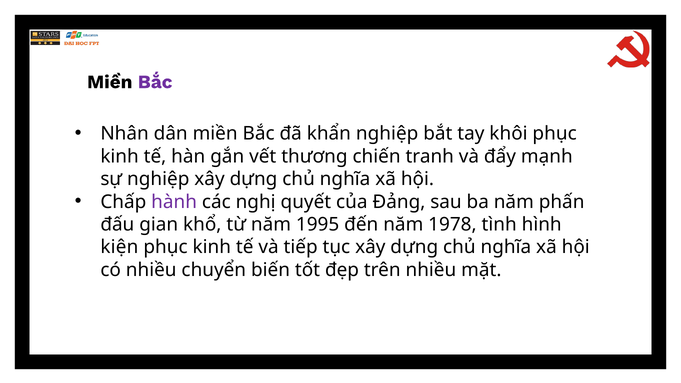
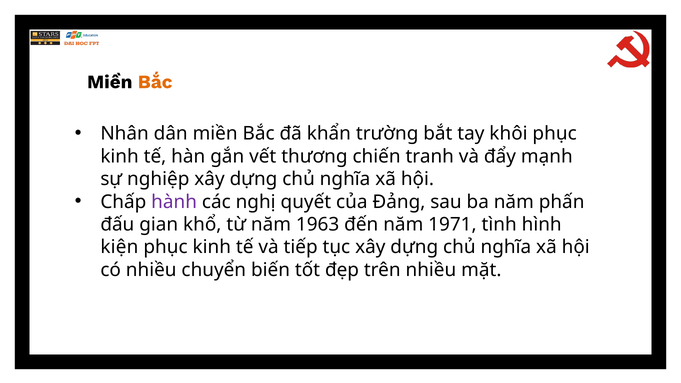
Bắc colour: purple -> orange (155, 82)
khẩn nghiệp: nghiệp -> trường (387, 134)
1995: 1995 -> 1963 (318, 225)
1978: 1978 -> 1971 (452, 225)
